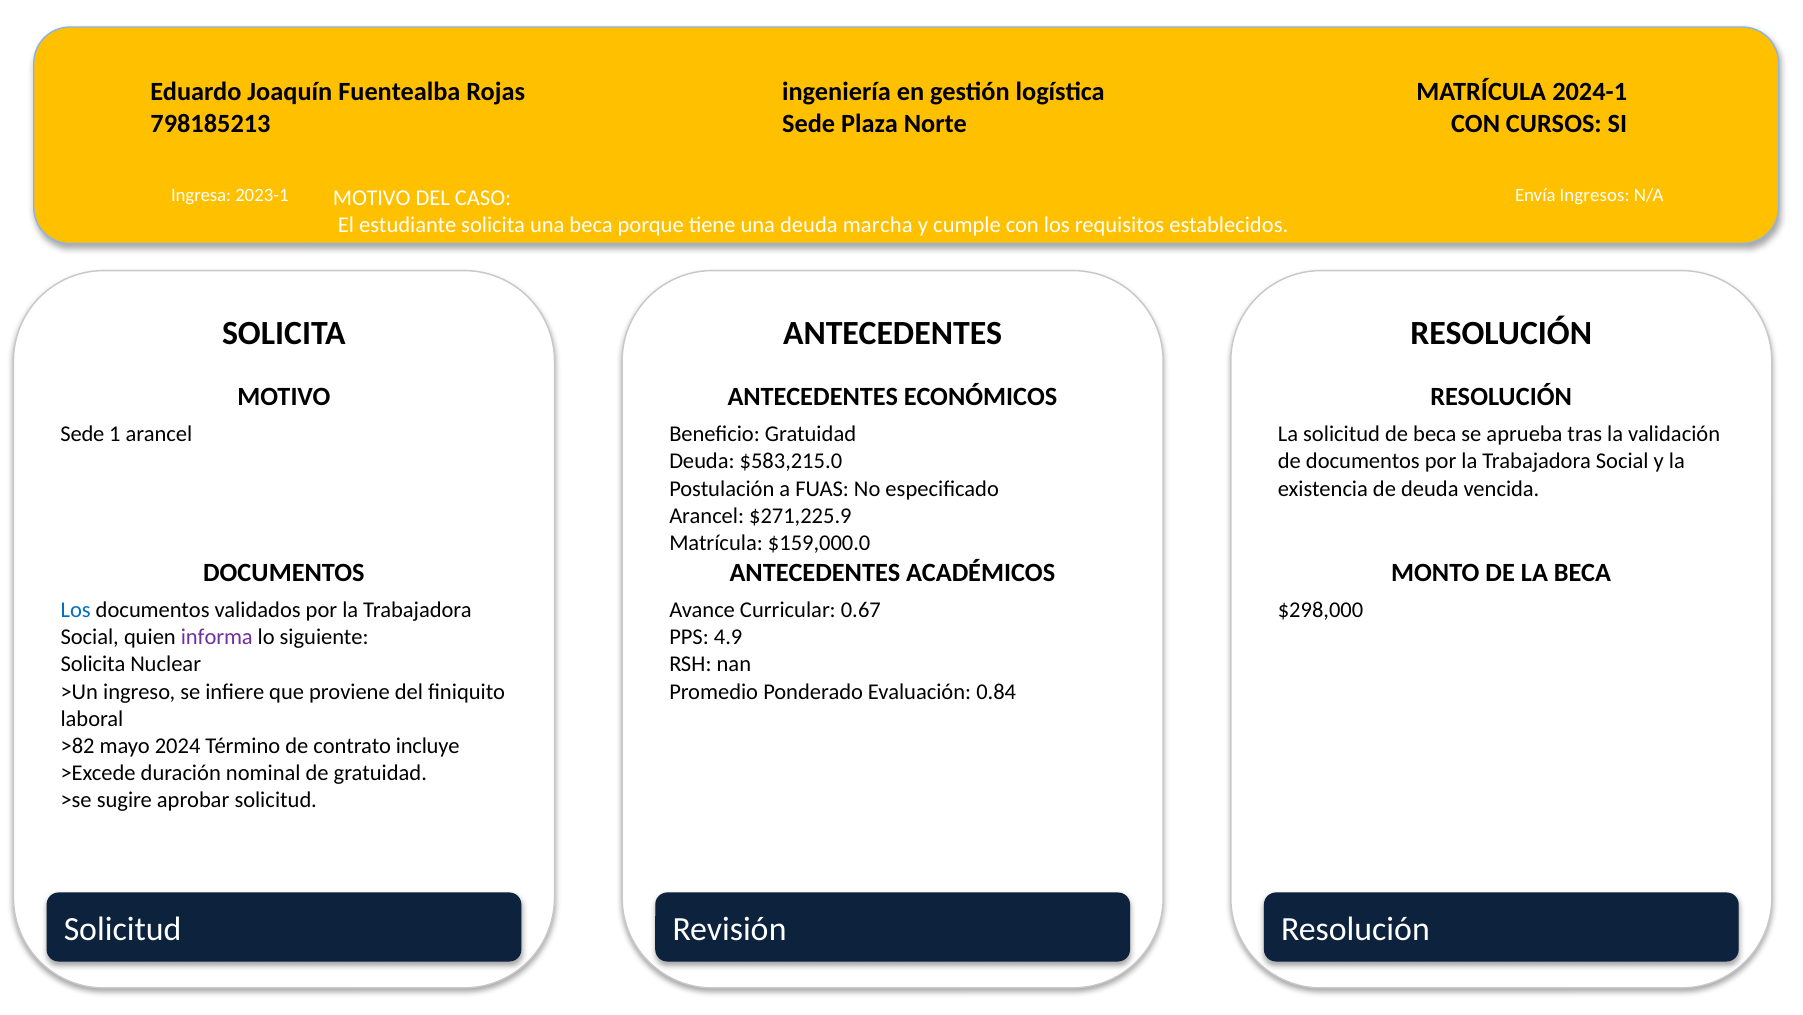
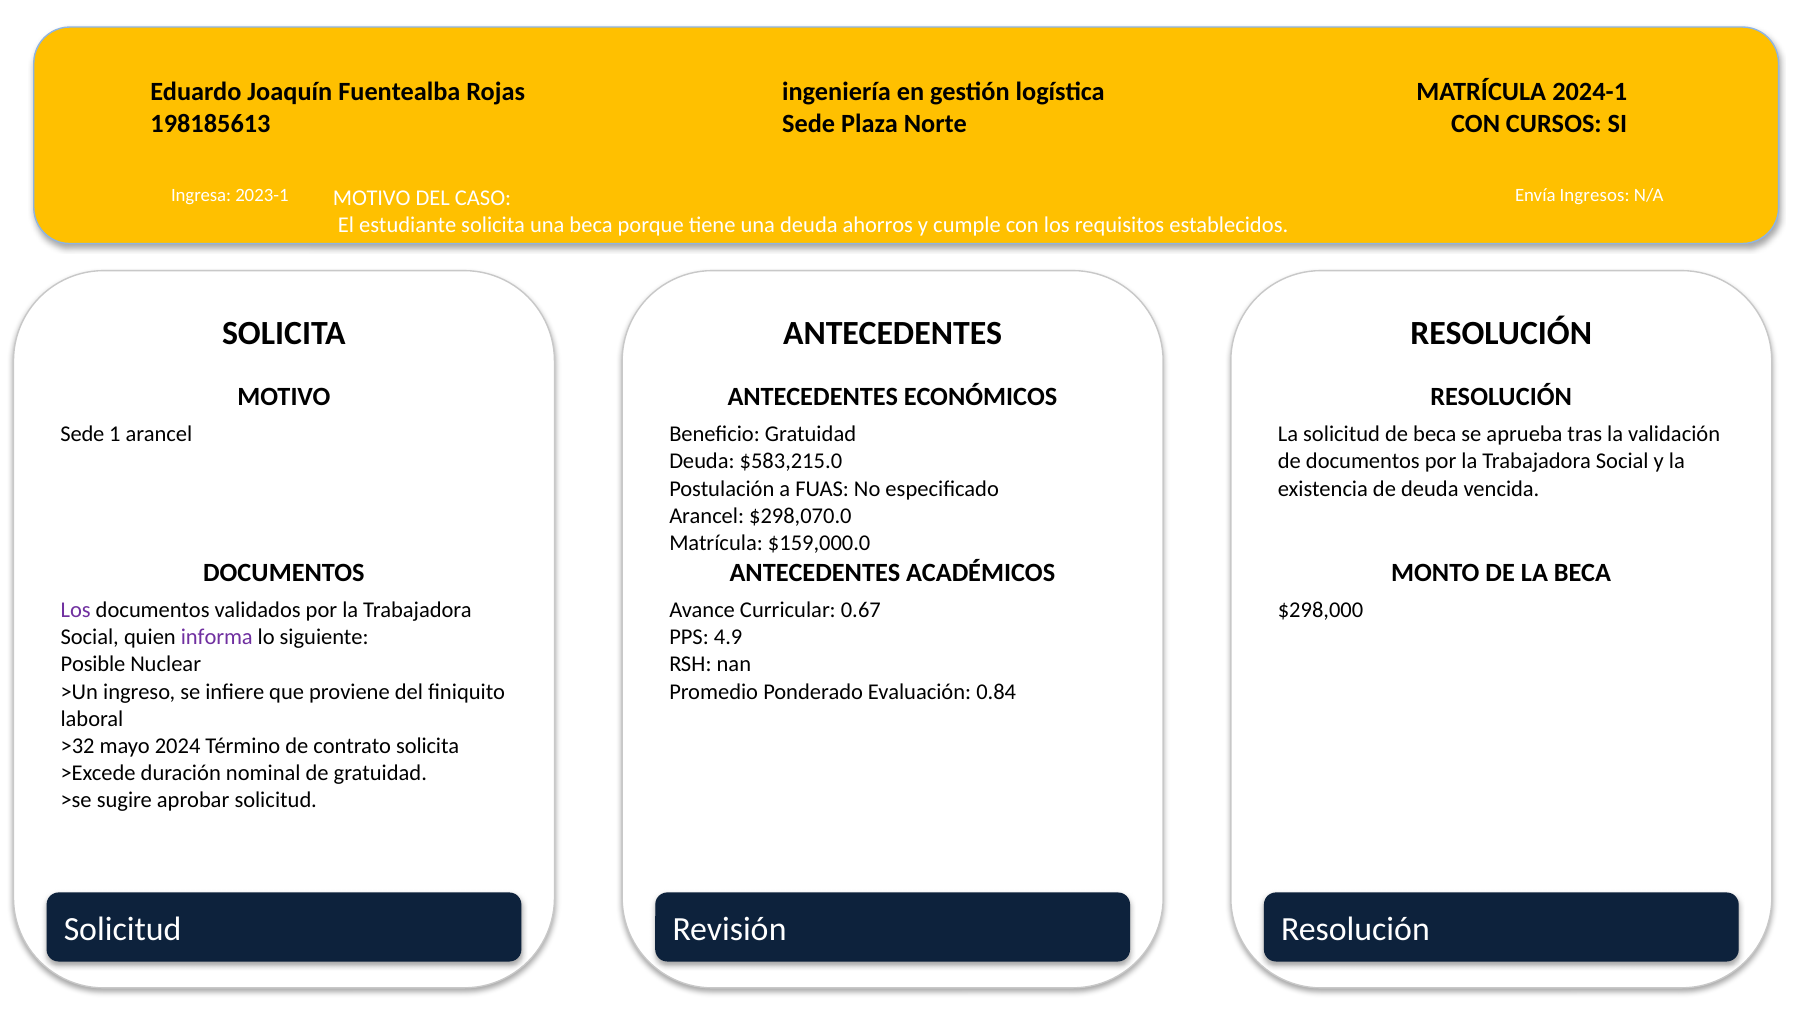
798185213: 798185213 -> 198185613 (210, 123)
marcha: marcha -> ahorros (878, 225)
$271,225.9: $271,225.9 -> $298,070.0 (800, 515)
Los colour: blue -> purple (76, 610)
Solicita: Solicita -> Posible (93, 664)
>82: >82 -> >32 (78, 745)
contrato incluye: incluye -> solicita (428, 745)
